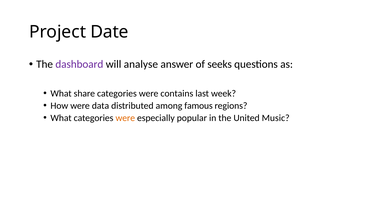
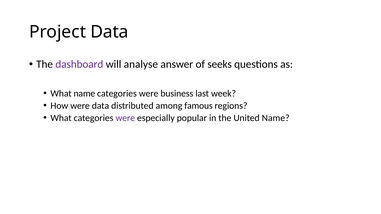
Project Date: Date -> Data (109, 32)
What share: share -> name (84, 94)
contains: contains -> business (177, 94)
were colour: orange -> purple (125, 118)
United Music: Music -> Name (276, 118)
